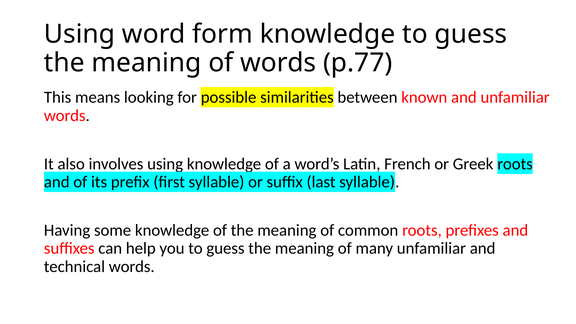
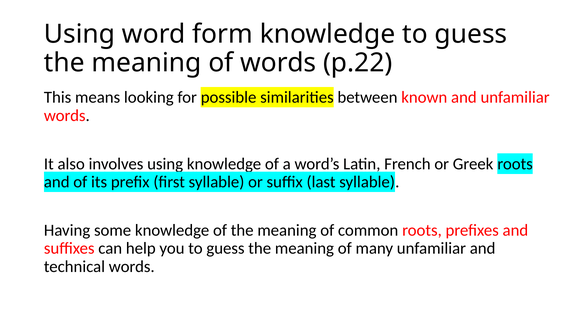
p.77: p.77 -> p.22 (358, 63)
